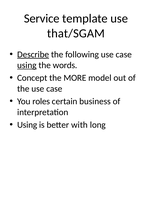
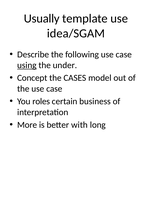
Service: Service -> Usually (42, 18)
that/SGAM: that/SGAM -> idea/SGAM (76, 33)
Describe underline: present -> none (33, 54)
words: words -> under (65, 65)
MORE: MORE -> CASES (75, 78)
Using: Using -> More (27, 125)
